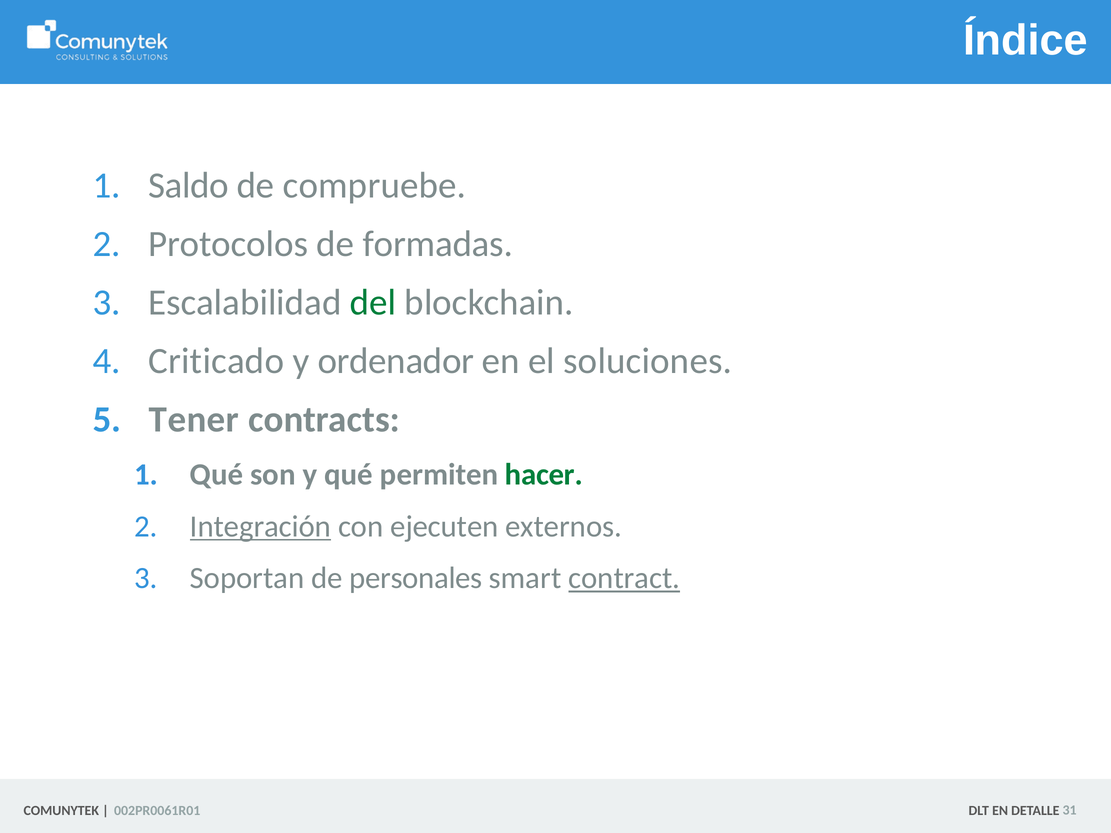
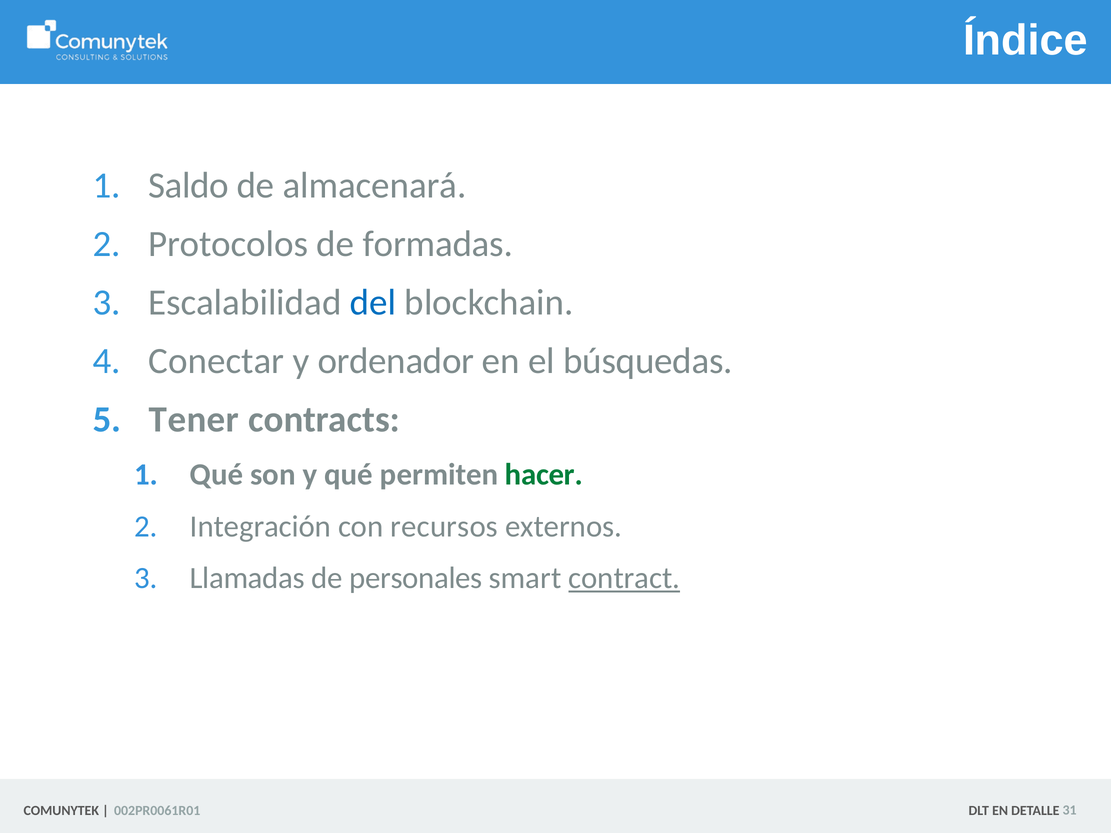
compruebe: compruebe -> almacenará (375, 186)
del colour: green -> blue (373, 303)
Criticado: Criticado -> Conectar (216, 361)
soluciones: soluciones -> búsquedas (648, 361)
Integración underline: present -> none (261, 527)
ejecuten: ejecuten -> recursos (444, 527)
Soportan: Soportan -> Llamadas (247, 578)
